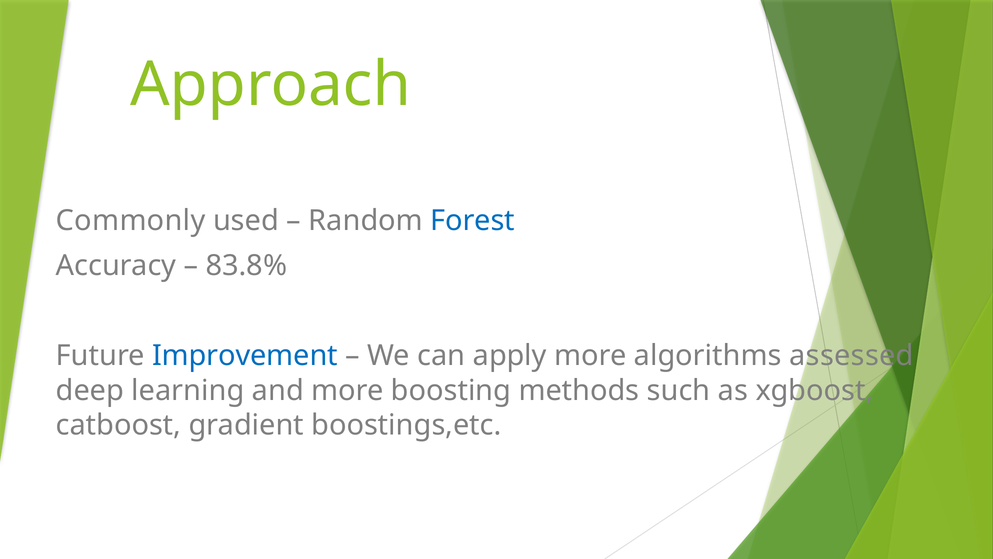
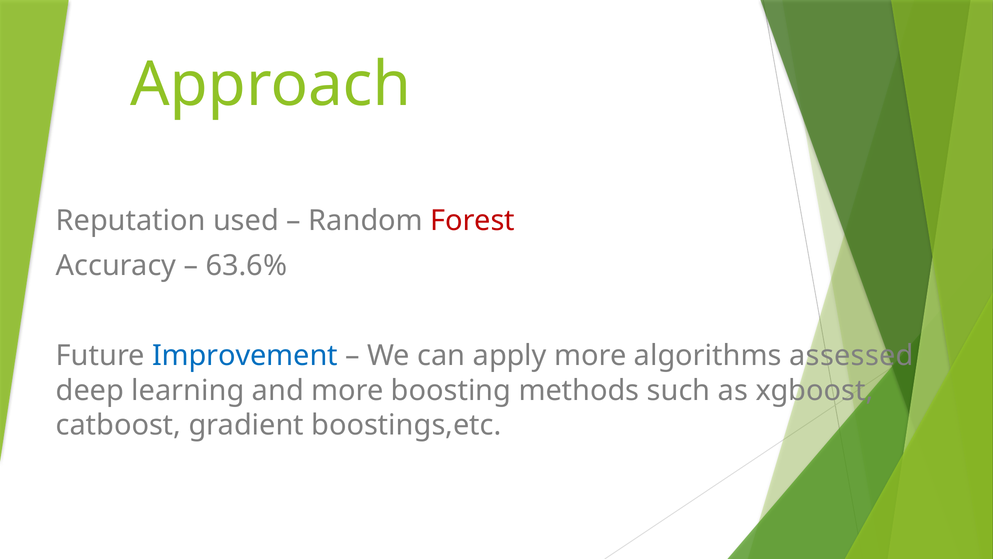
Commonly: Commonly -> Reputation (131, 220)
Forest colour: blue -> red (473, 220)
83.8%: 83.8% -> 63.6% (246, 265)
